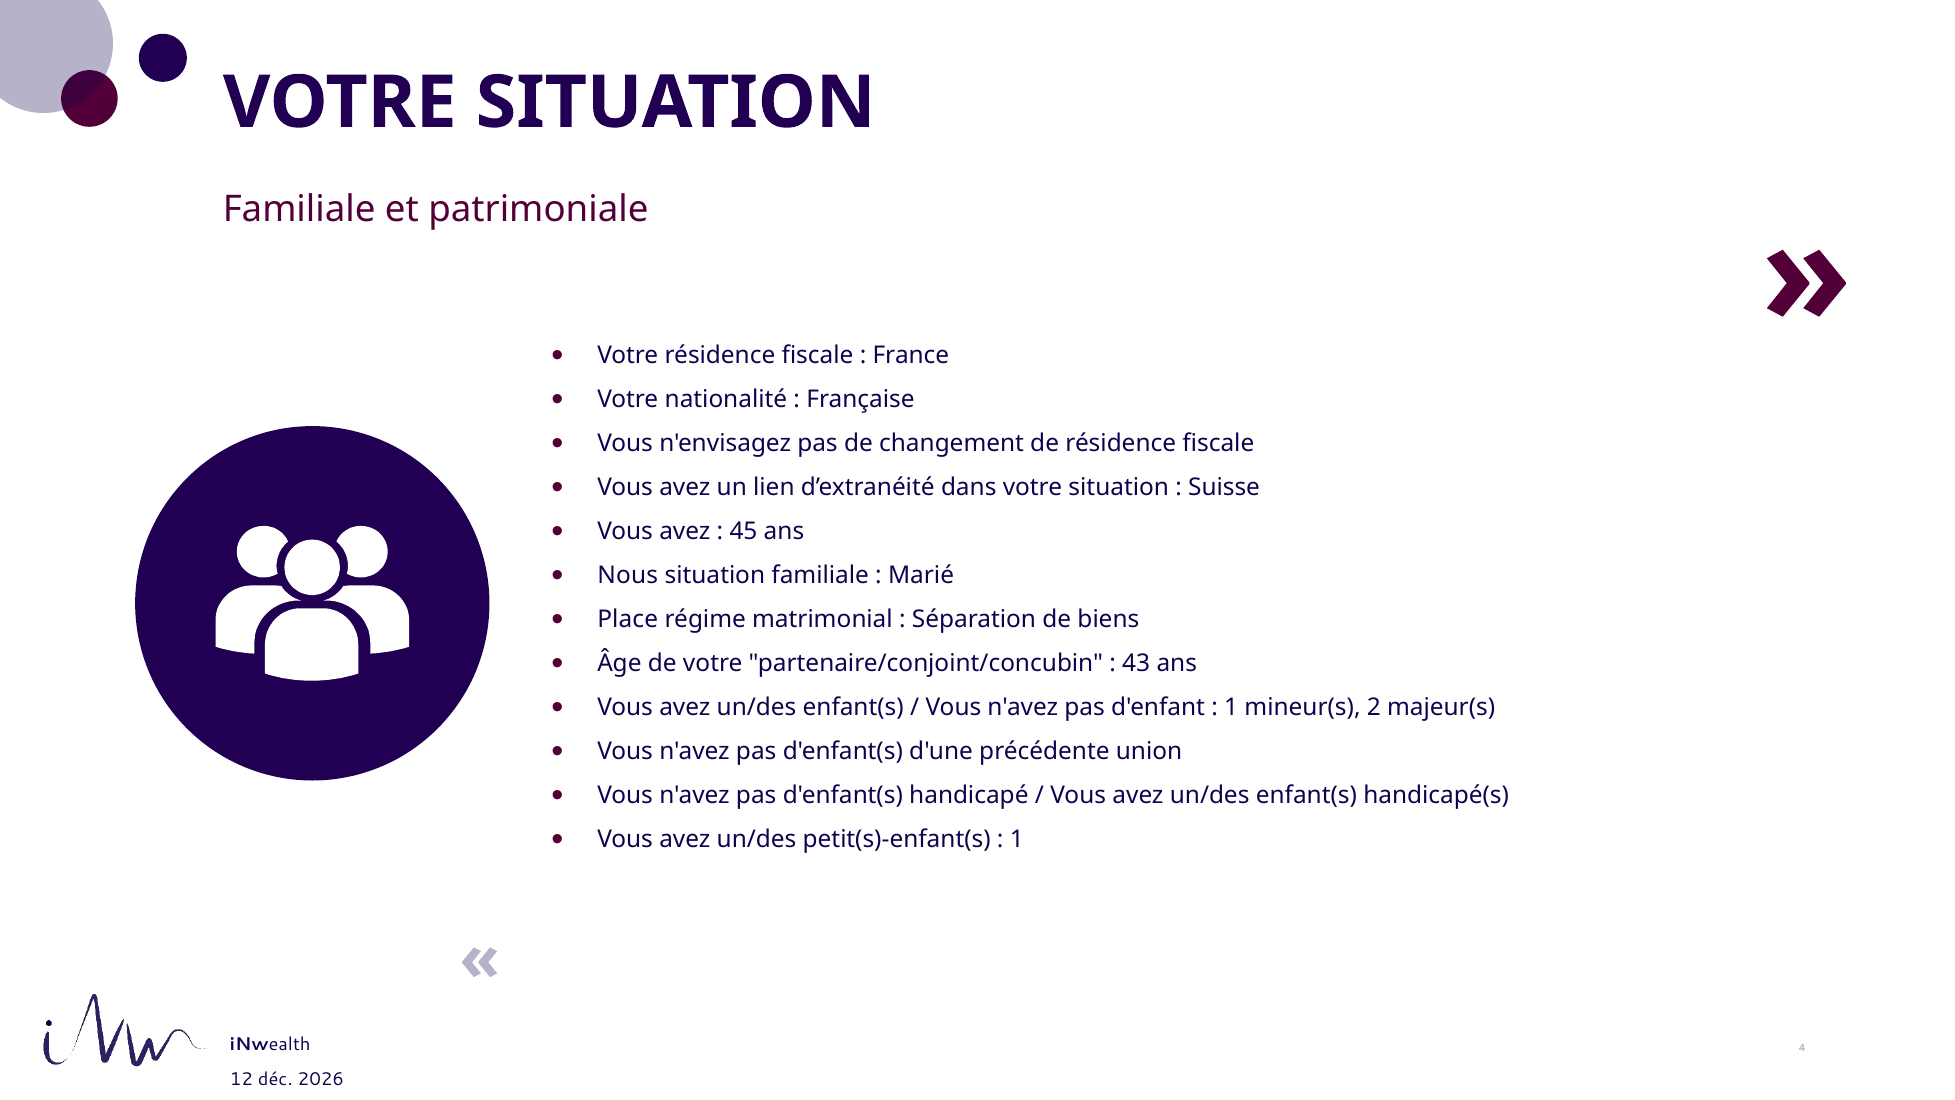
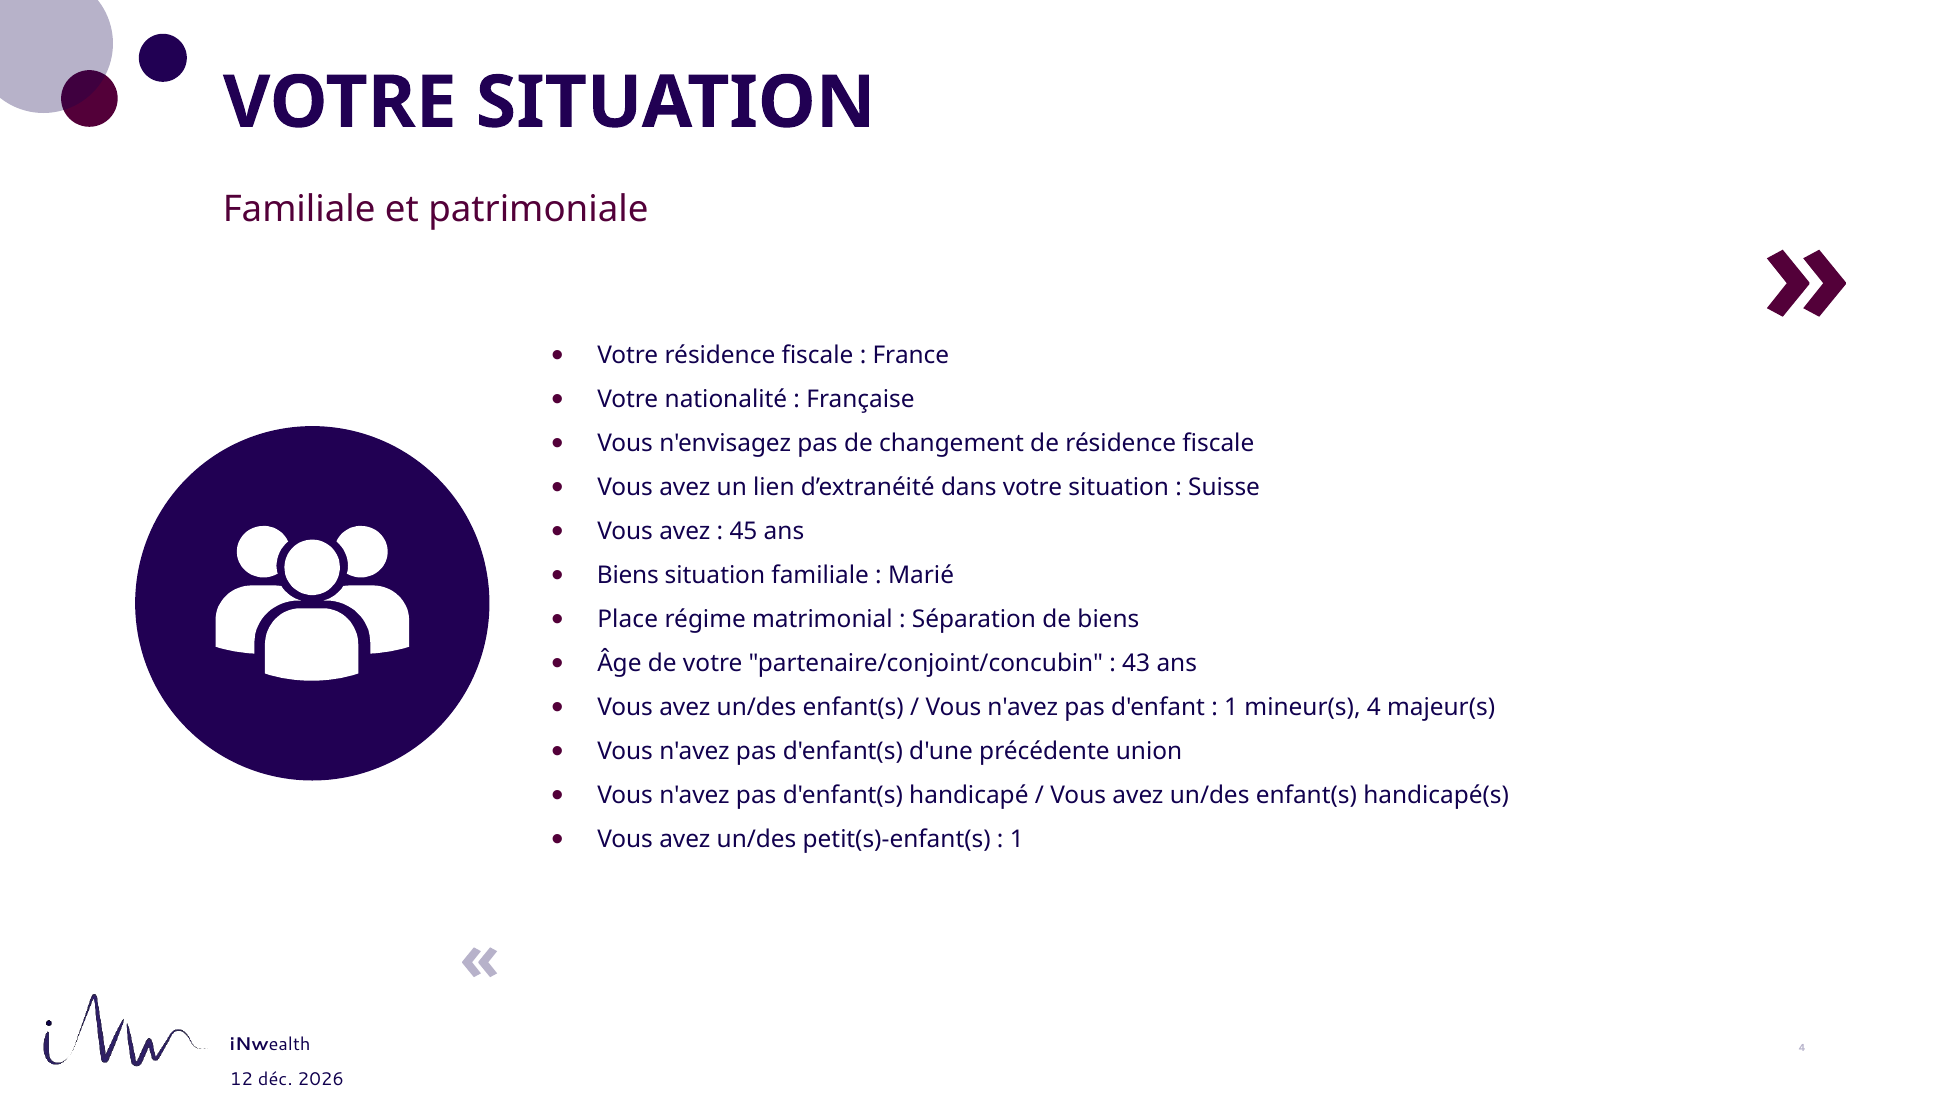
Nous: Nous -> Biens (628, 576)
mineur(s 2: 2 -> 4 (1374, 708)
